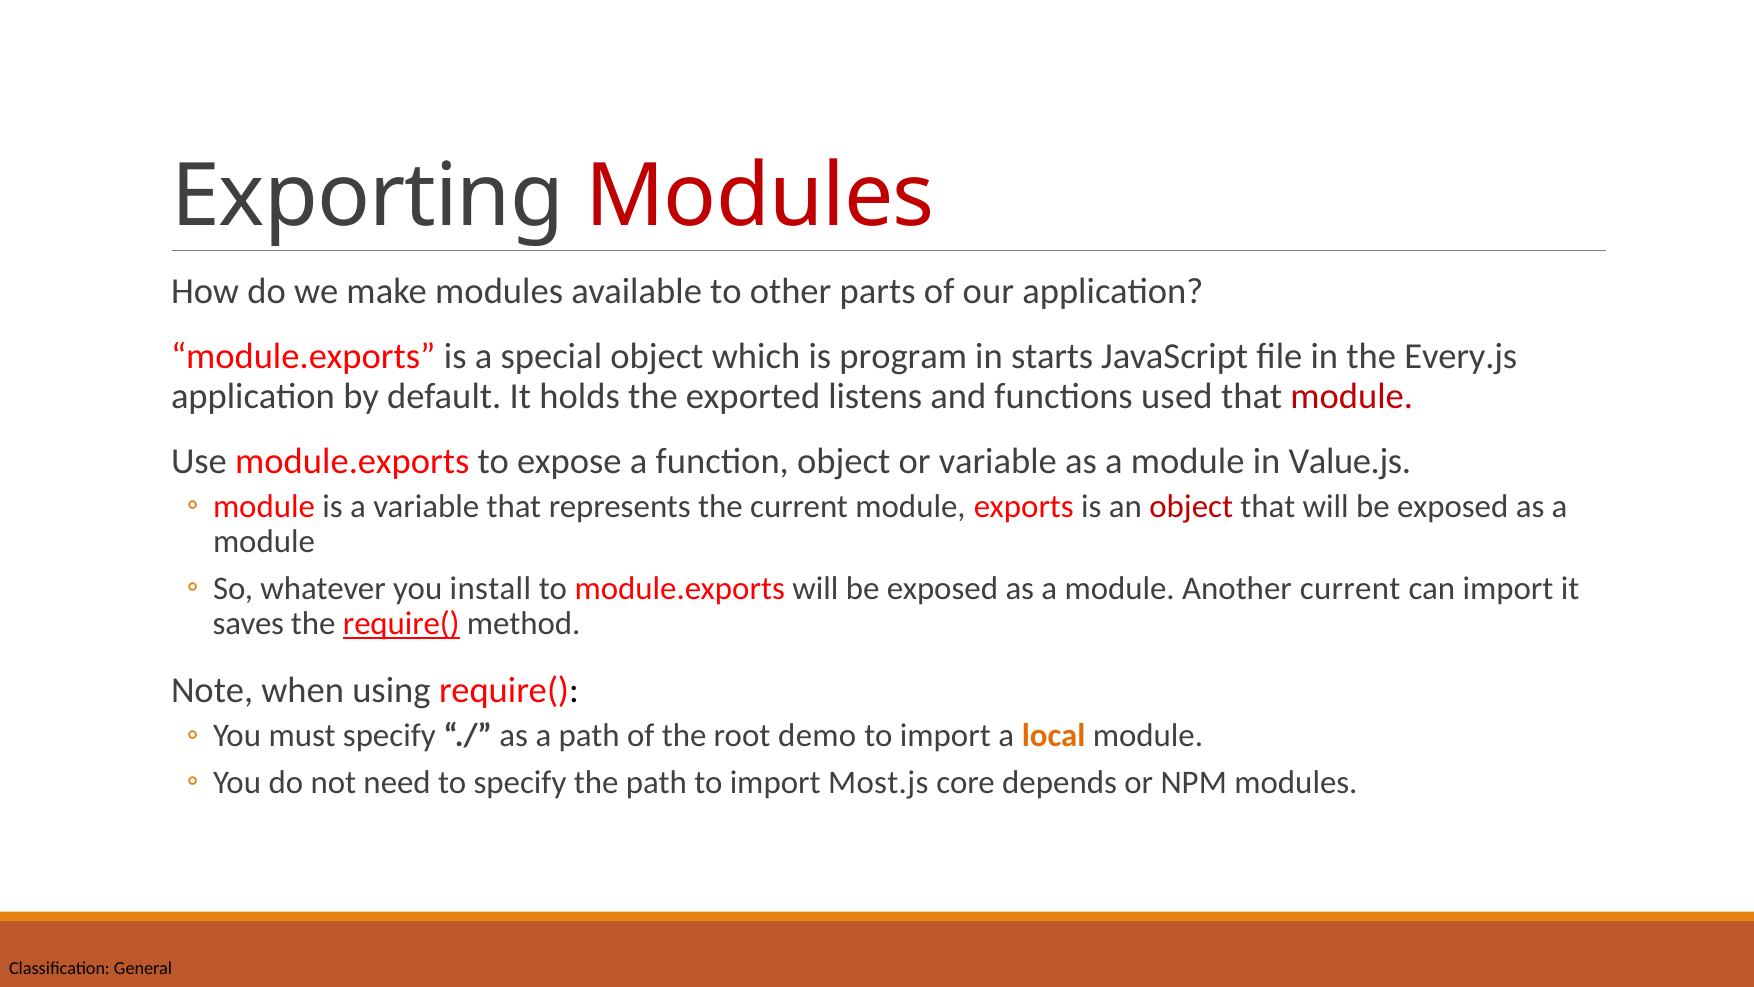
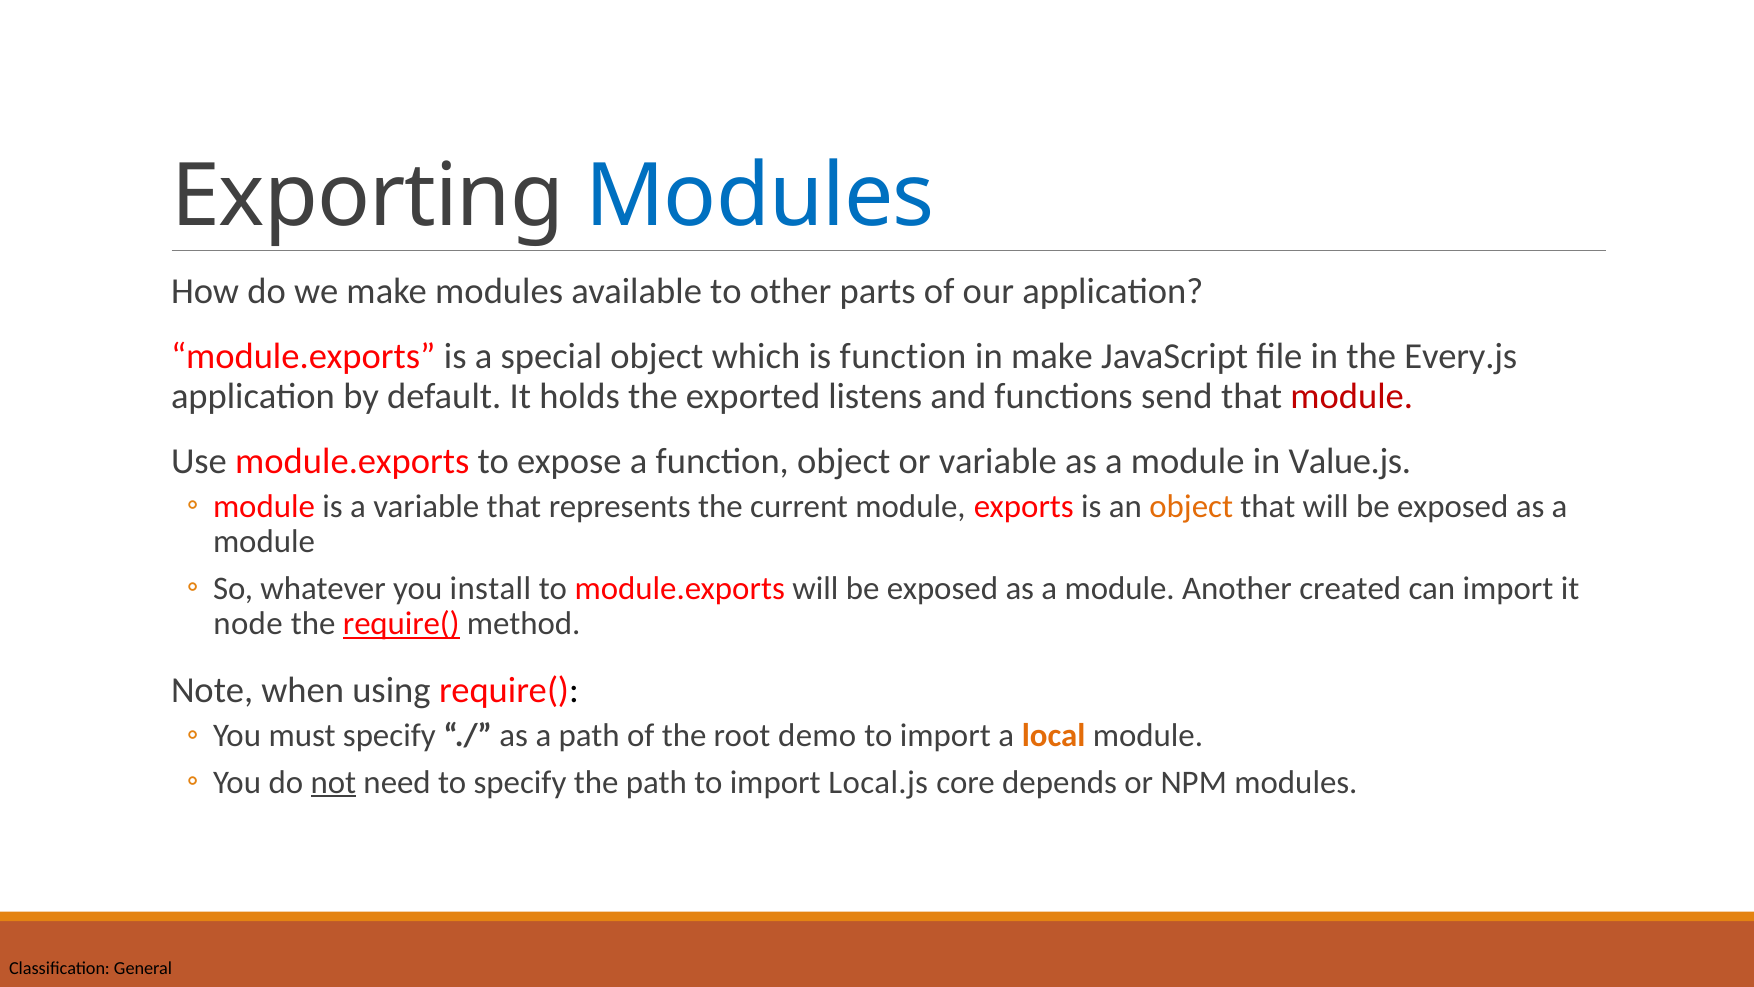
Modules colour: red -> blue (760, 197)
is program: program -> function (903, 357)
in starts: starts -> make (1052, 357)
used: used -> send (1177, 396)
object colour: red -> orange (1191, 506)
Another current: current -> created (1350, 588)
saves: saves -> node (248, 624)
not underline: none -> present (333, 782)
Most.js: Most.js -> Local.js (878, 782)
